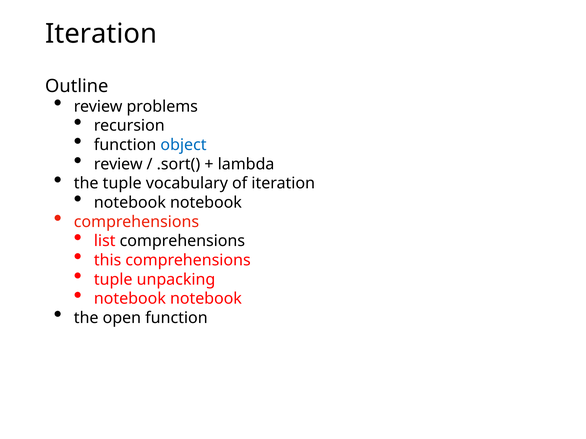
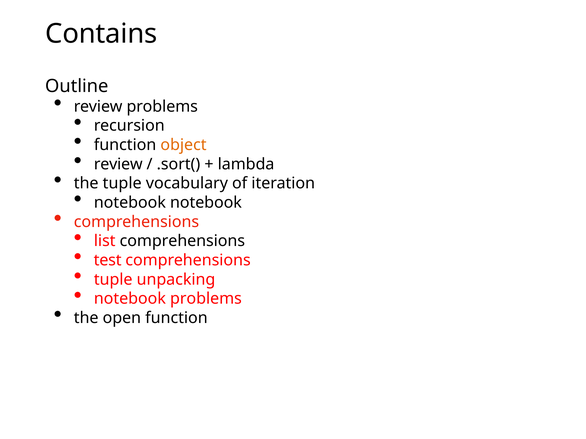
Iteration: Iteration -> Contains (101, 34)
object colour: blue -> orange (183, 145)
this: this -> test (108, 260)
notebook: notebook -> problems (206, 299)
